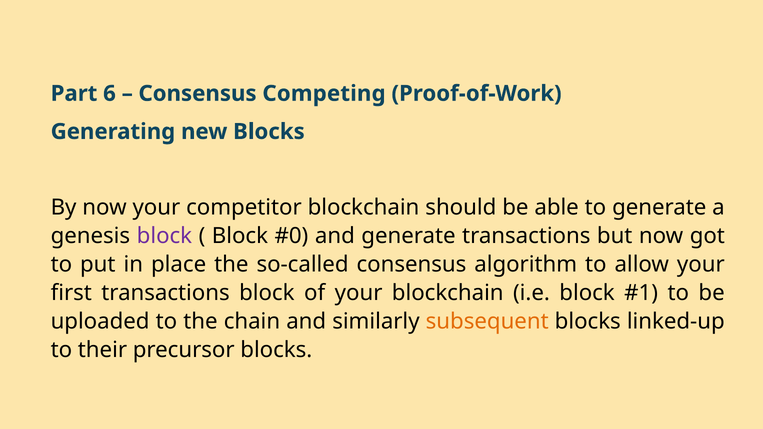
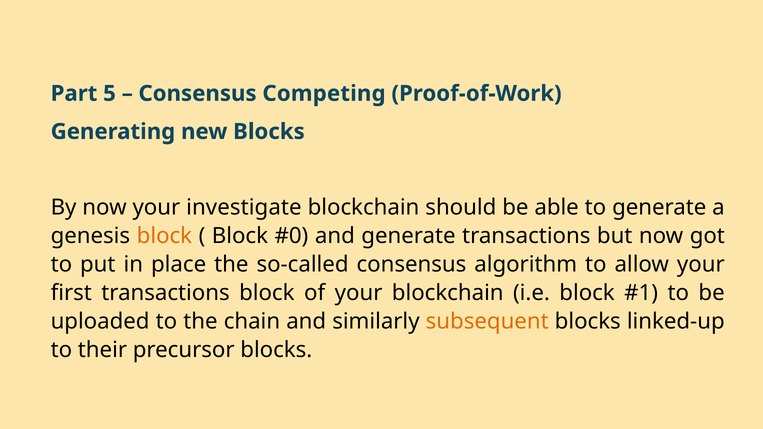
6: 6 -> 5 (109, 94)
competitor: competitor -> investigate (244, 207)
block colour: purple -> orange (164, 236)
